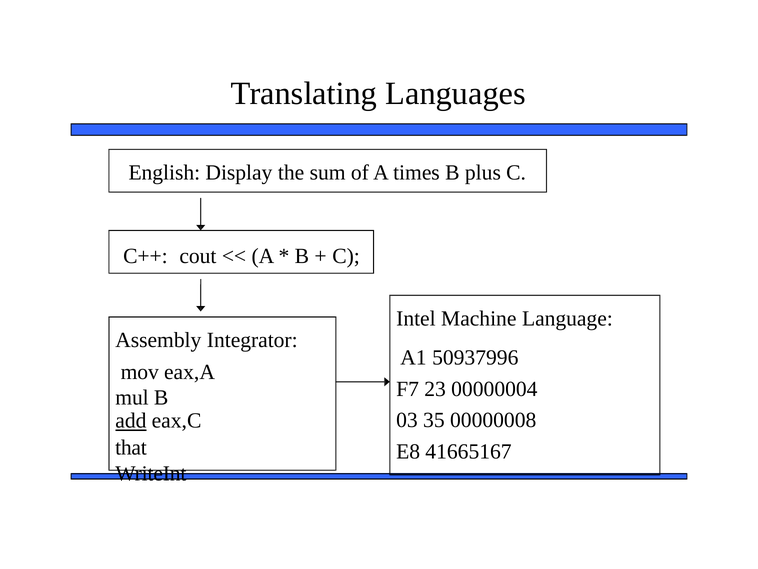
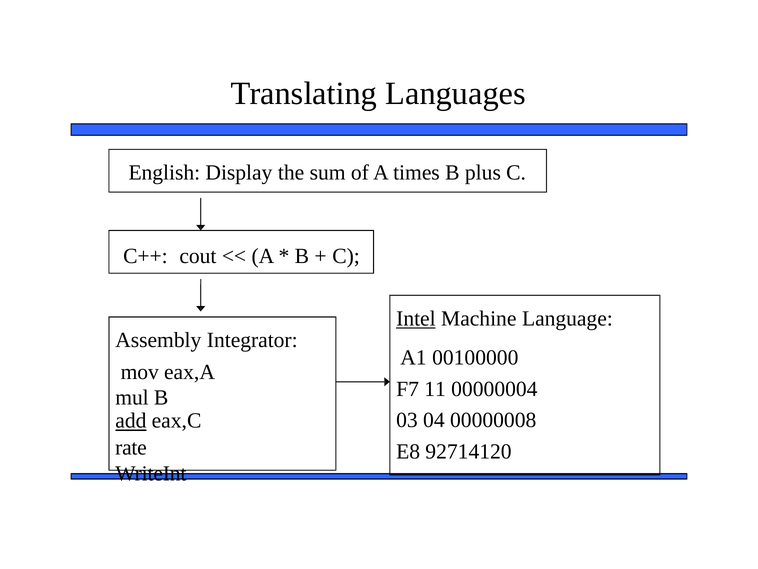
Intel underline: none -> present (416, 318)
50937996: 50937996 -> 00100000 (475, 357)
23: 23 -> 11 (435, 389)
35: 35 -> 04 (434, 420)
that: that -> rate (131, 447)
41665167: 41665167 -> 92714120 (469, 451)
